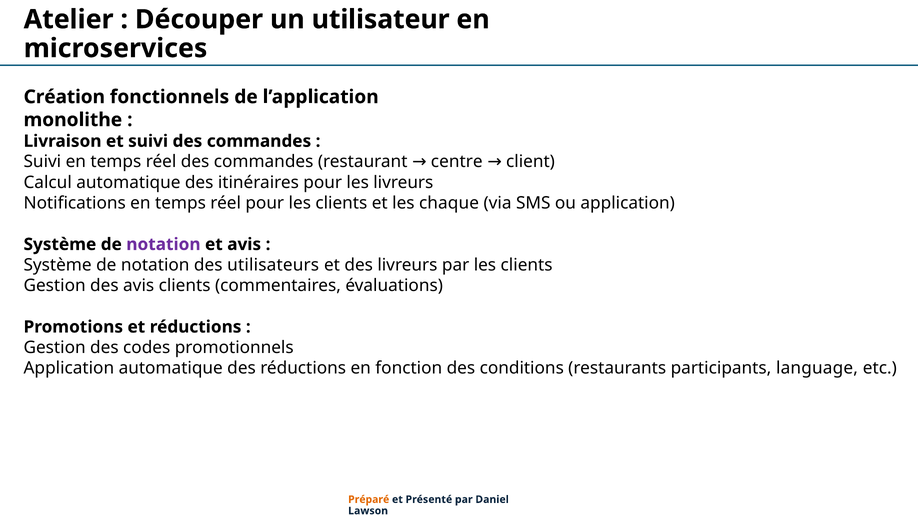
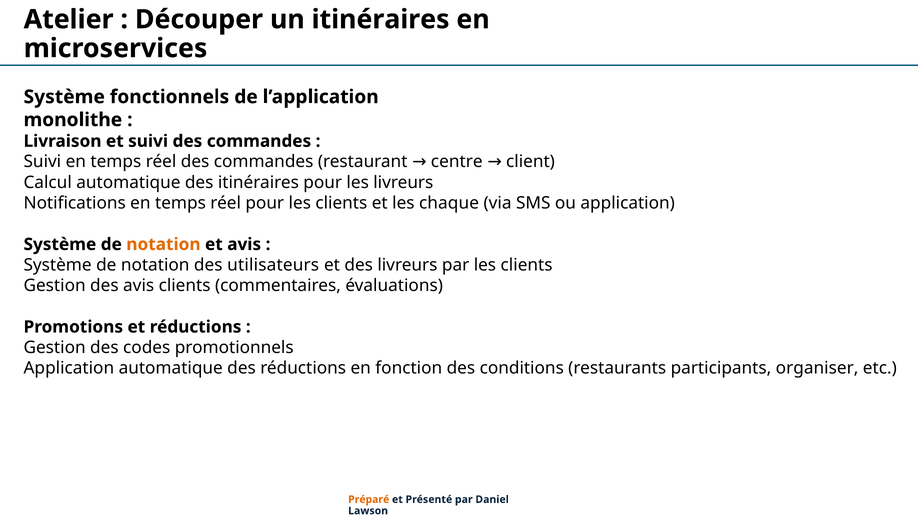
un utilisateur: utilisateur -> itinéraires (381, 19)
Création: Création -> Système (64, 97)
notation colour: purple -> orange (163, 245)
language: language -> organiser (817, 368)
